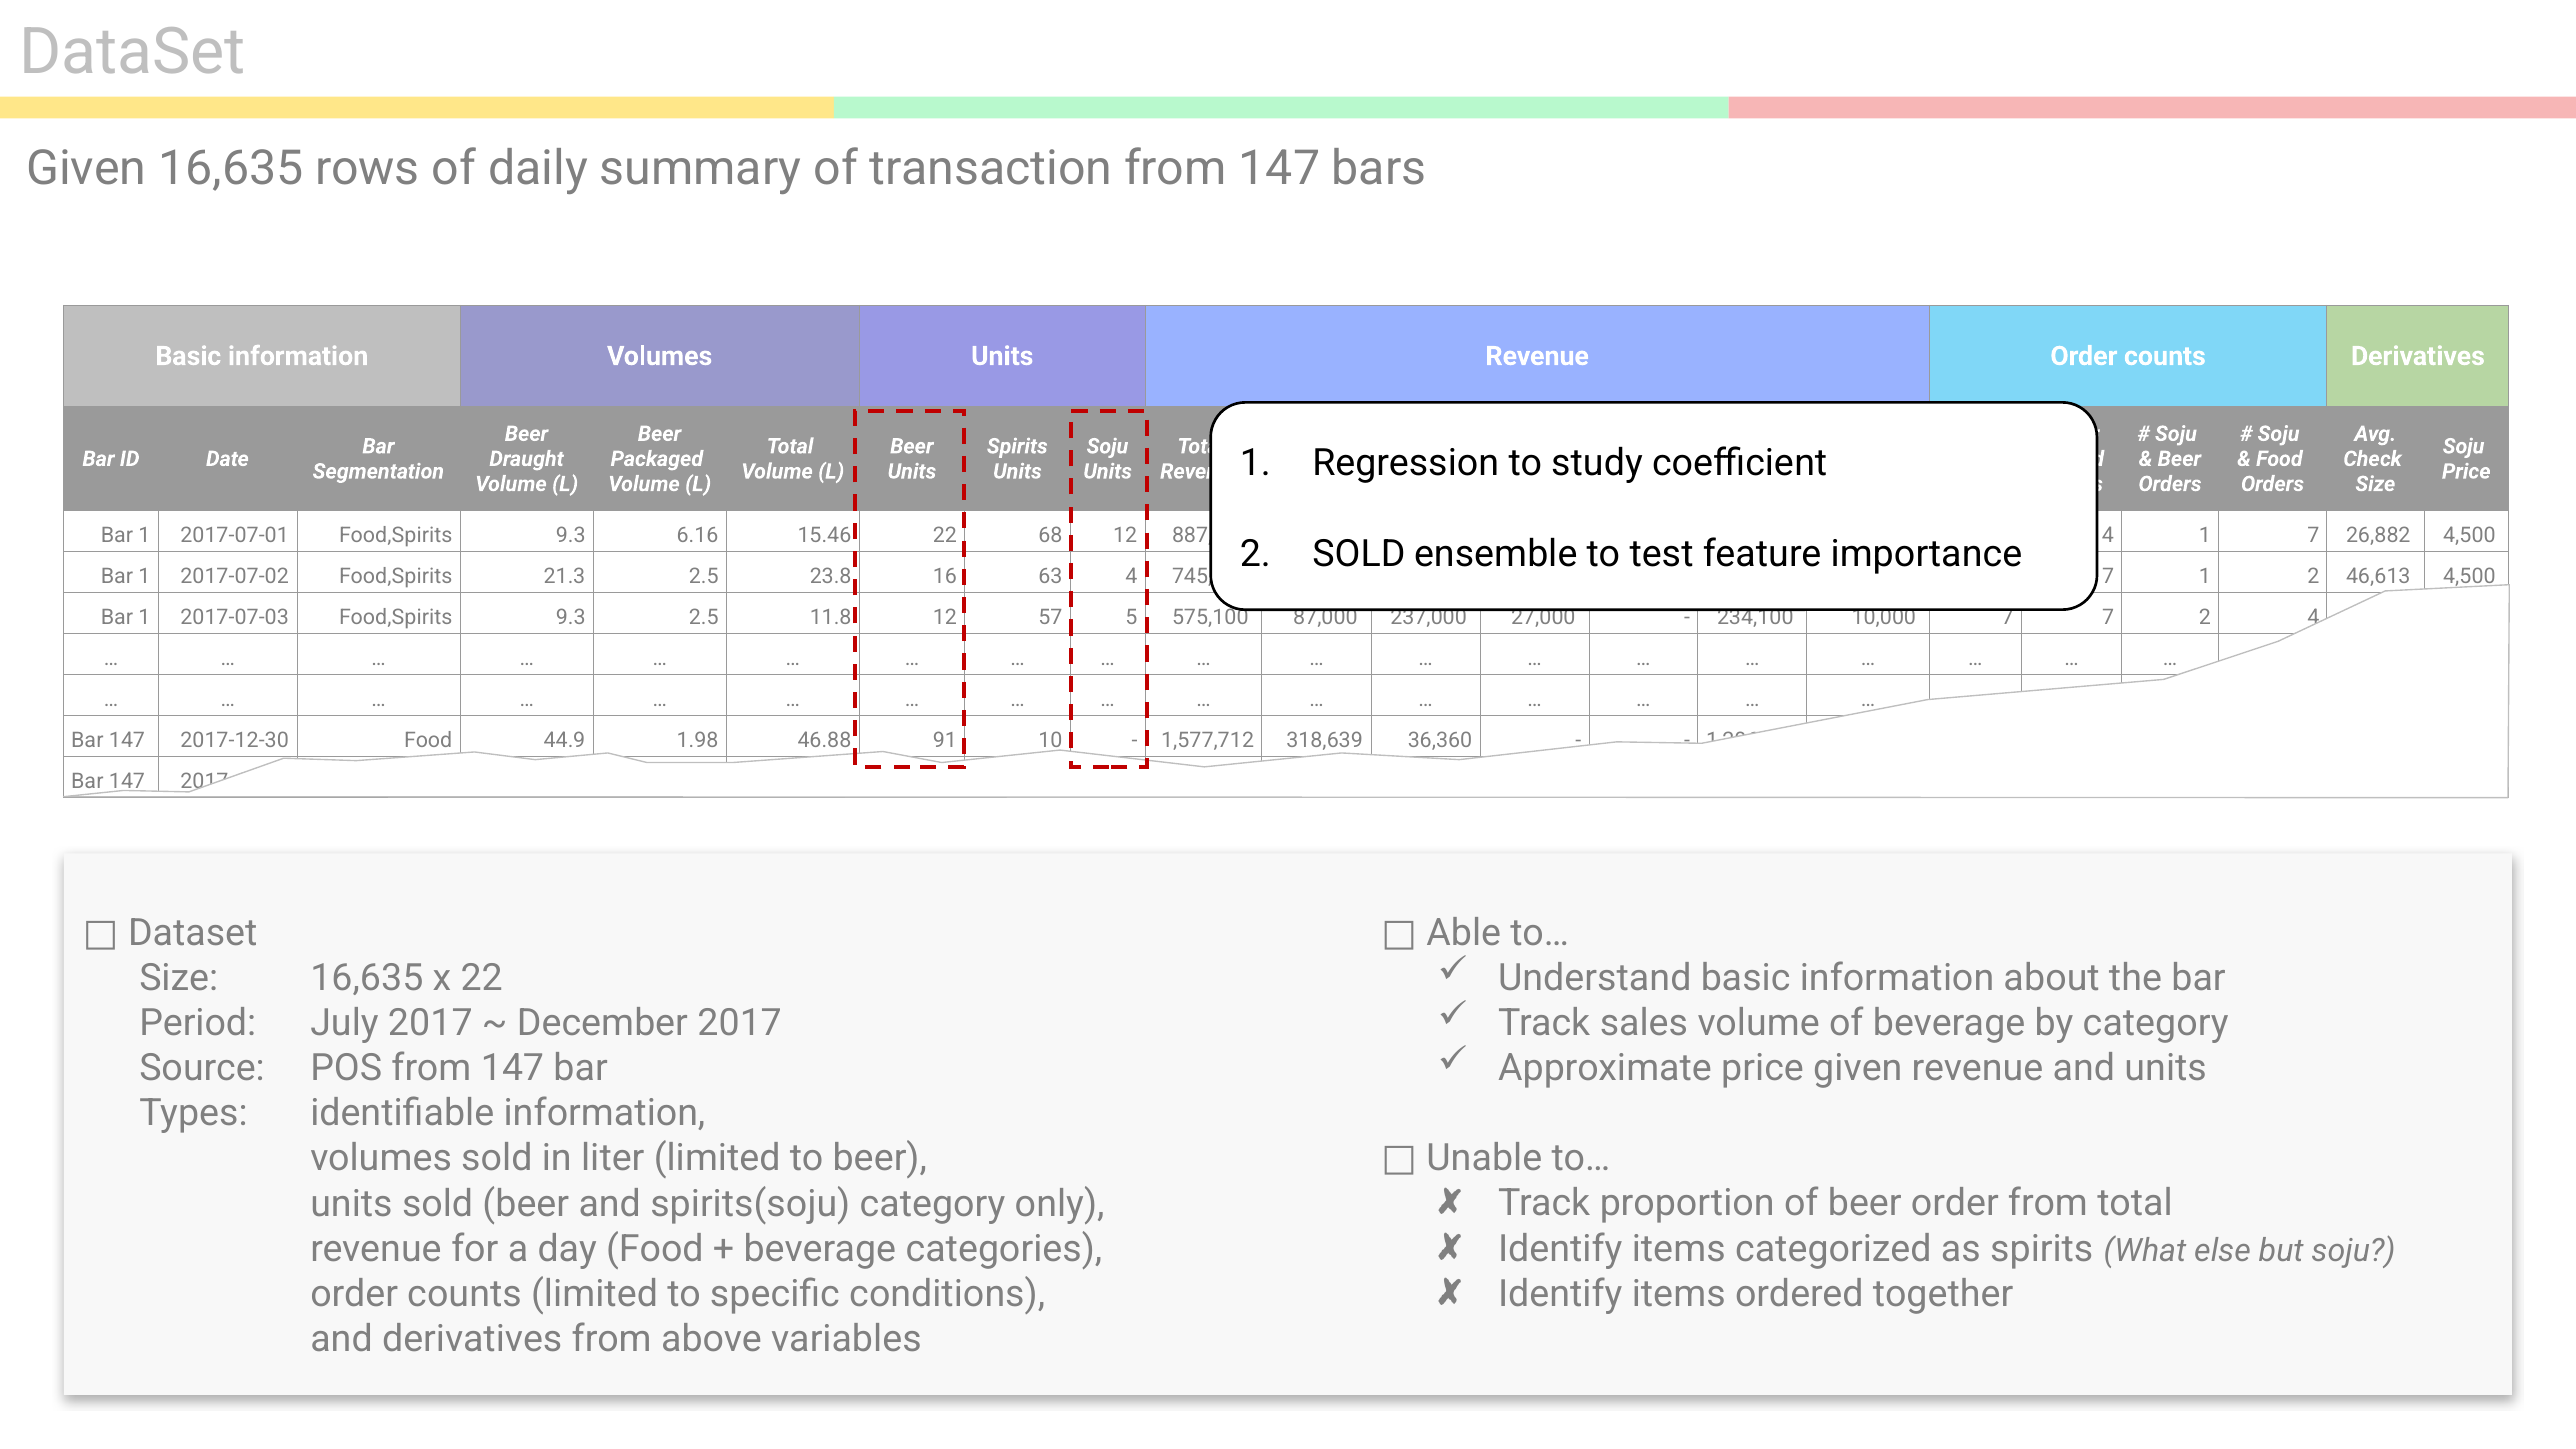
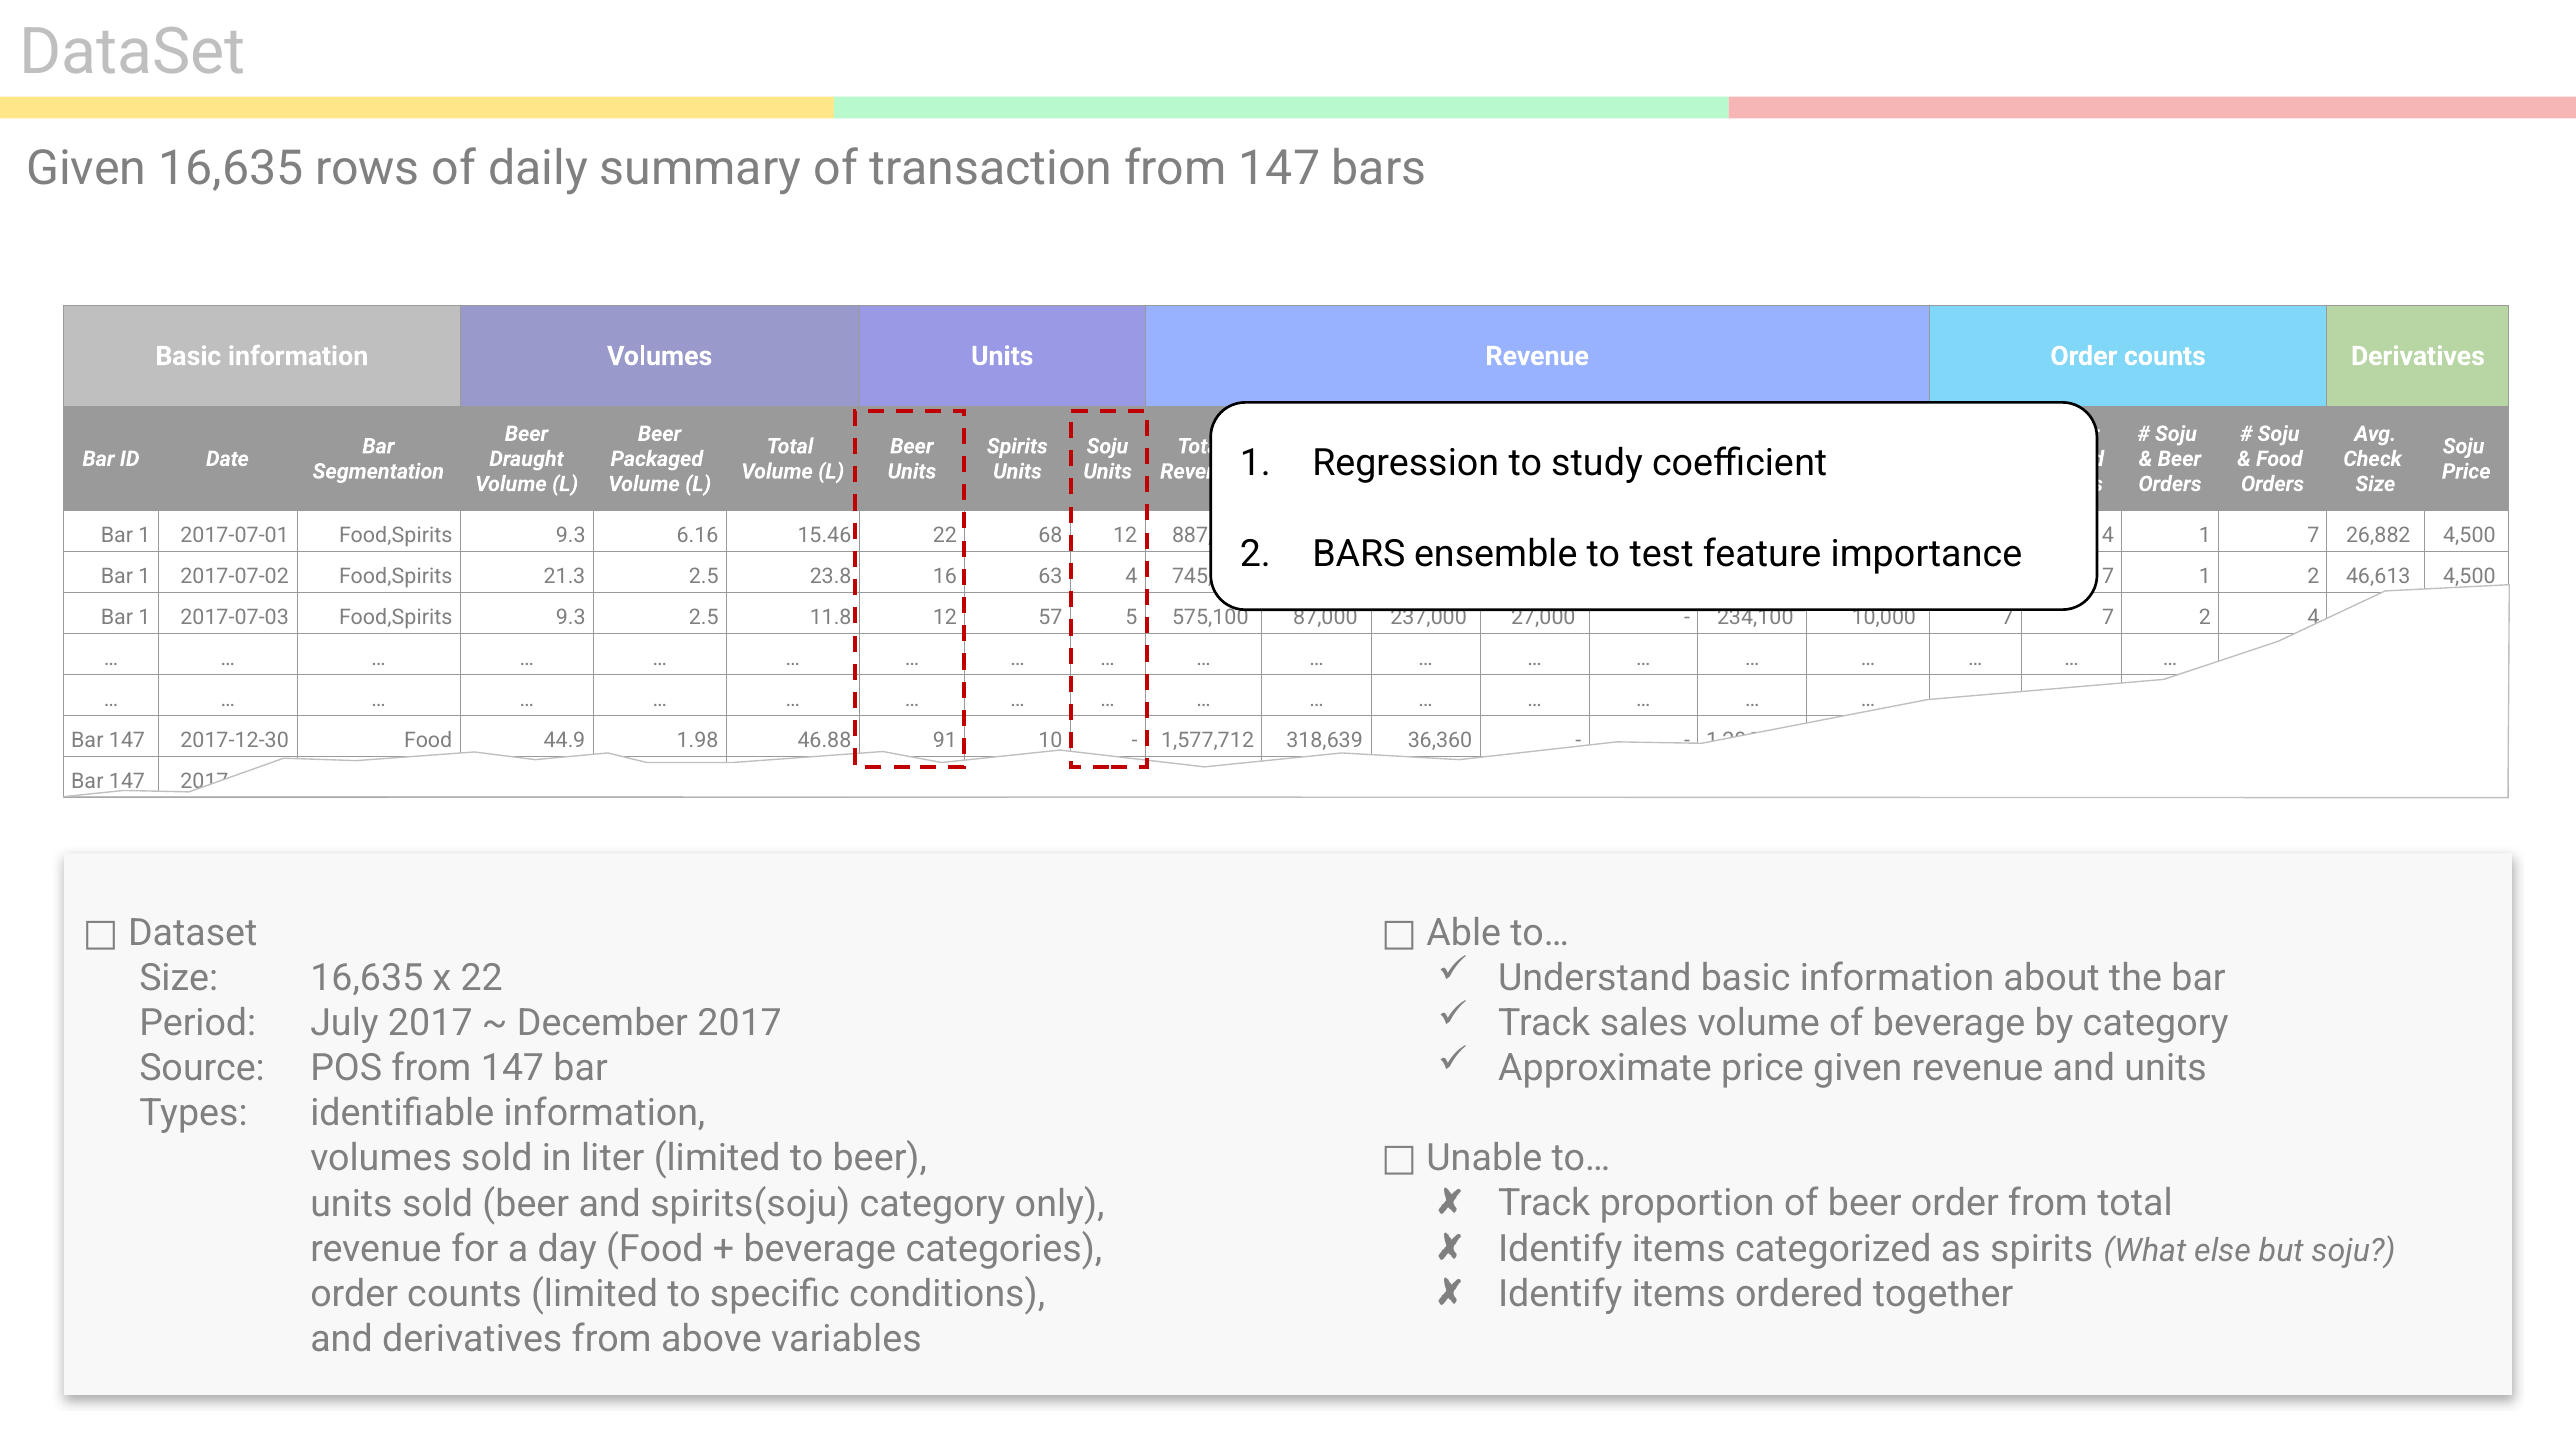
2 SOLD: SOLD -> BARS (1359, 554)
